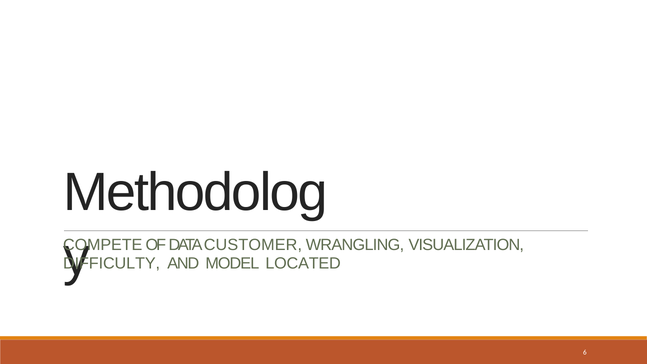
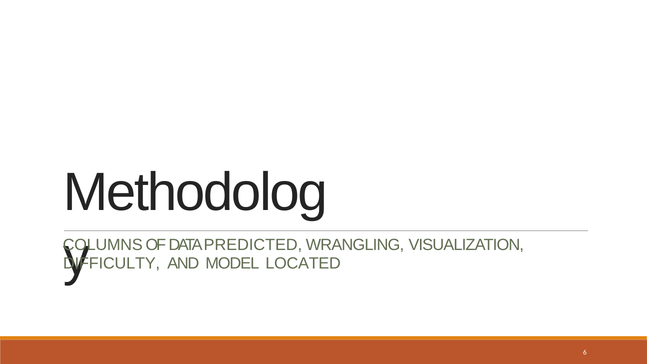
COMPETE: COMPETE -> COLUMNS (103, 245)
CUSTOMER: CUSTOMER -> PREDICTED (253, 245)
